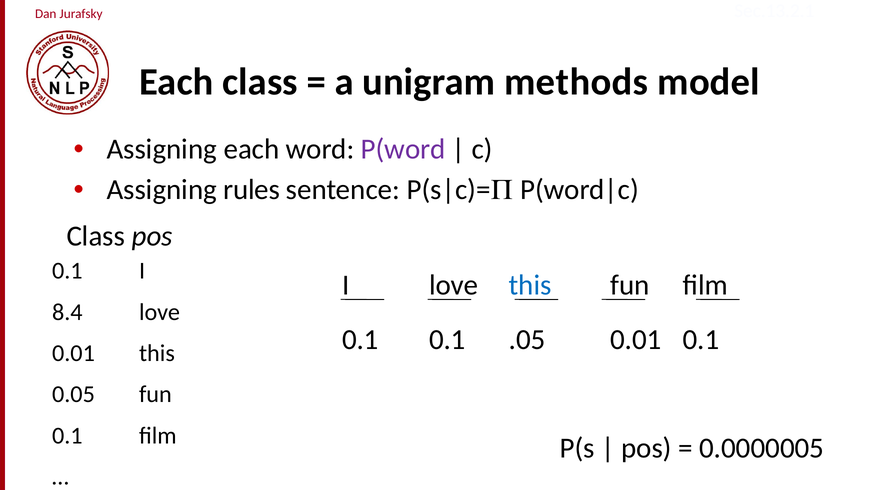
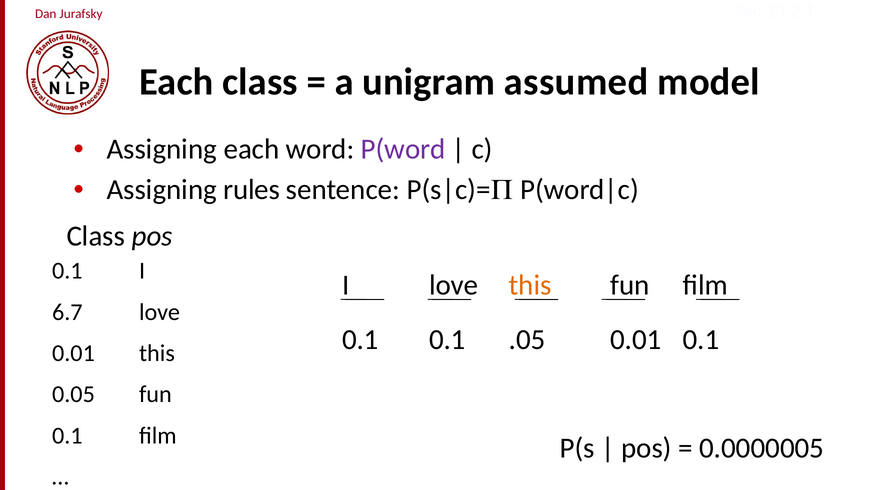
methods: methods -> assumed (576, 82)
this colour: blue -> orange (530, 285)
8.4: 8.4 -> 6.7 (67, 312)
